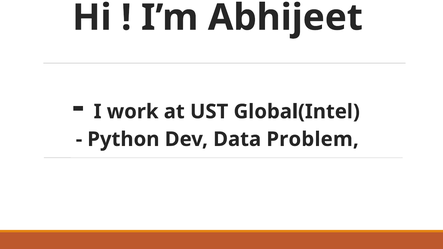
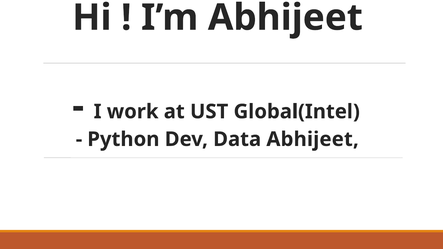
Data Problem: Problem -> Abhijeet (313, 139)
